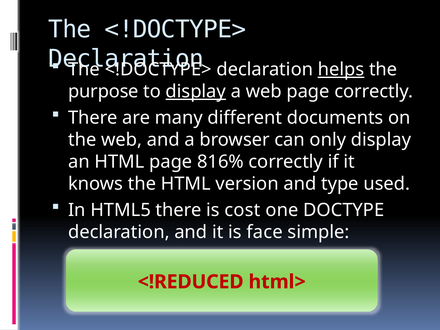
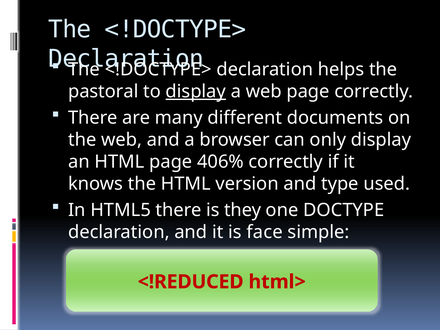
helps underline: present -> none (341, 69)
purpose: purpose -> pastoral (103, 91)
816%: 816% -> 406% (220, 162)
cost: cost -> they (243, 210)
